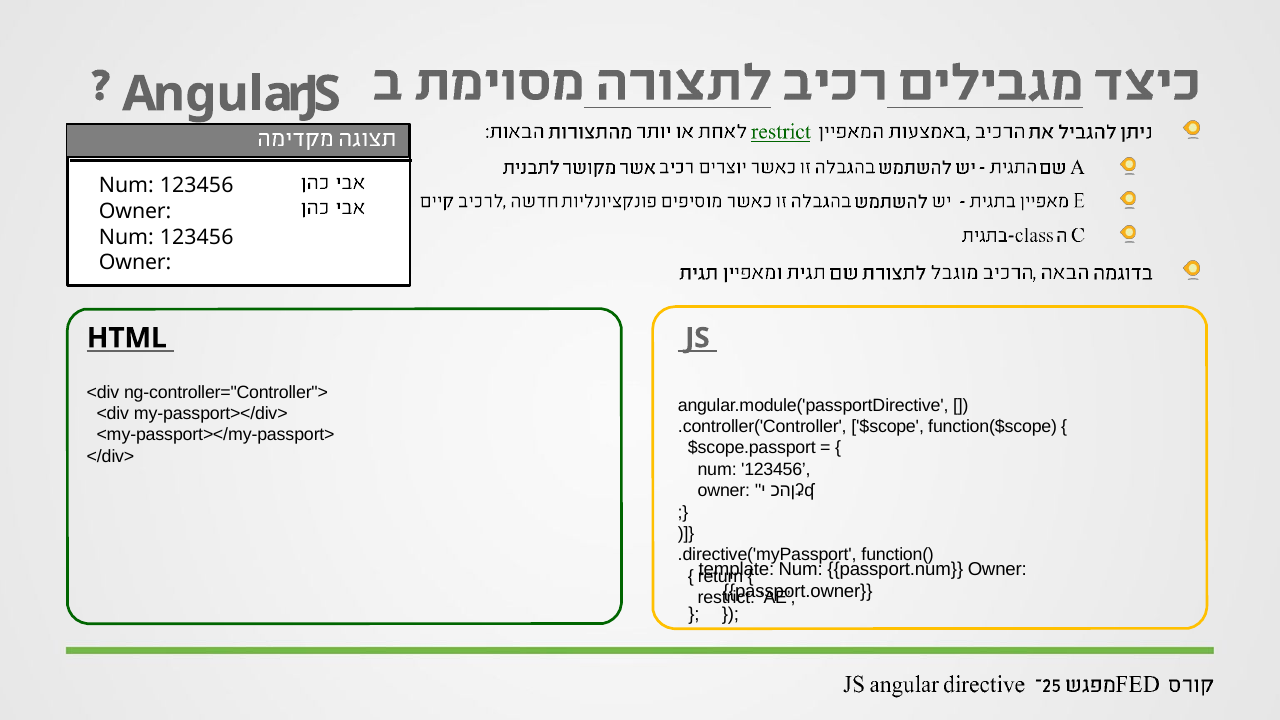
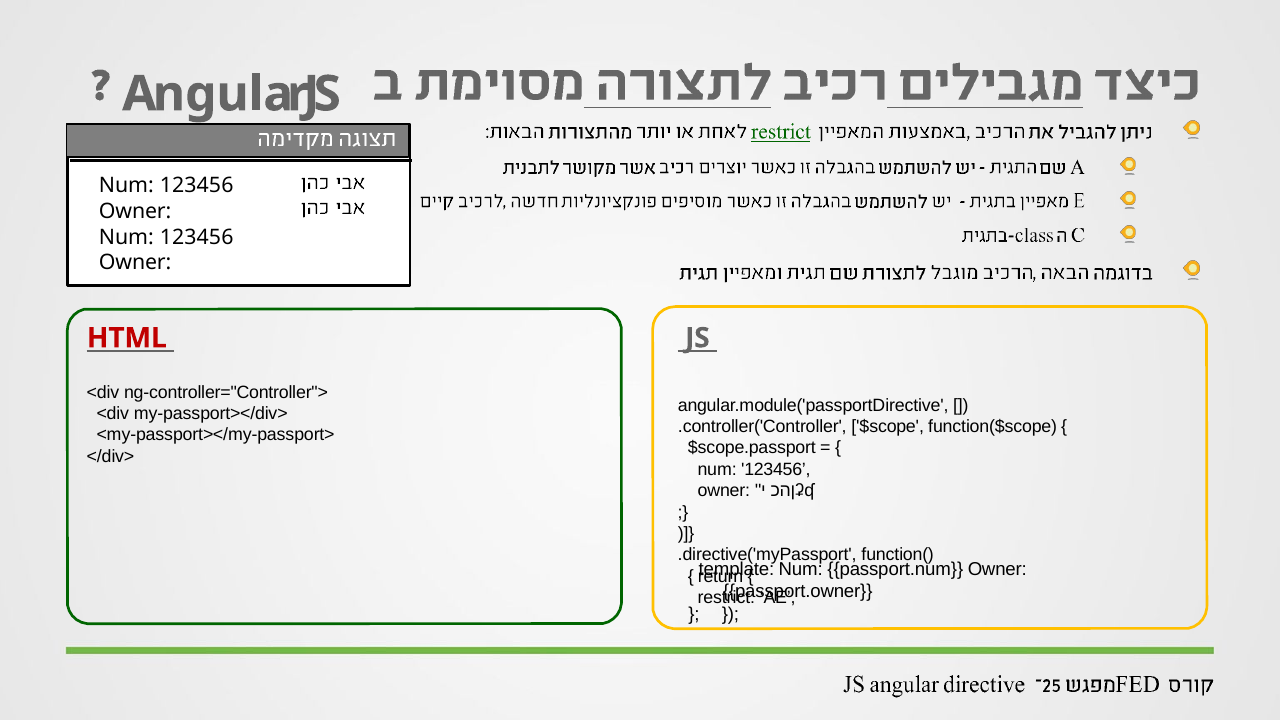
HTML colour: black -> red (127, 338)
